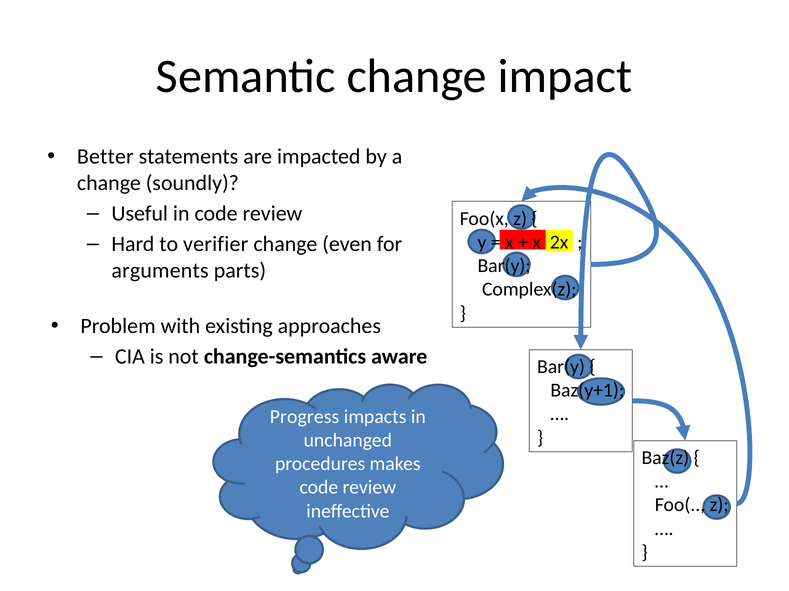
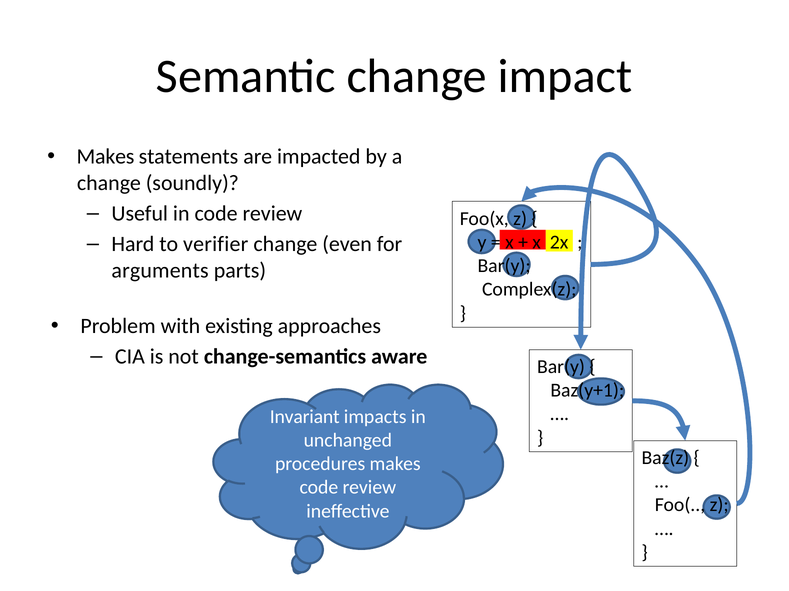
Better: Better -> Makes (105, 157)
Progress: Progress -> Invariant (305, 417)
